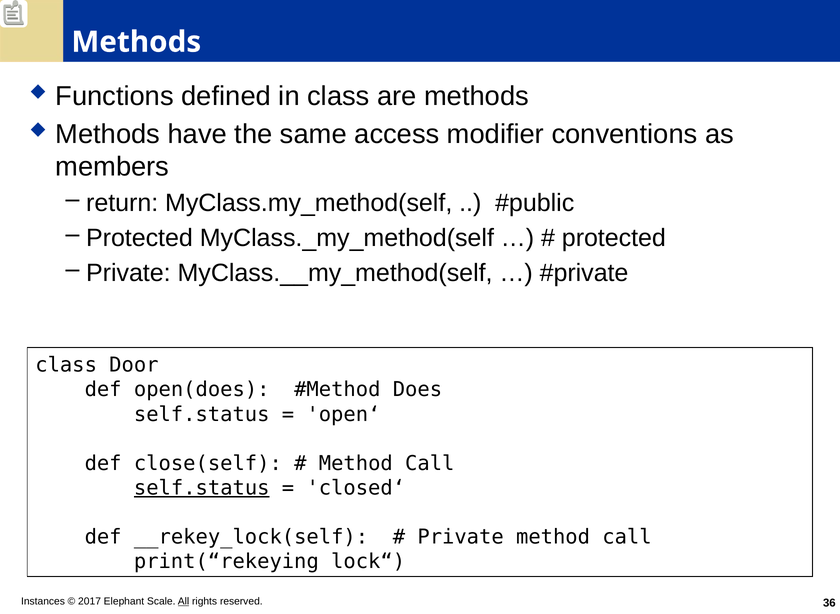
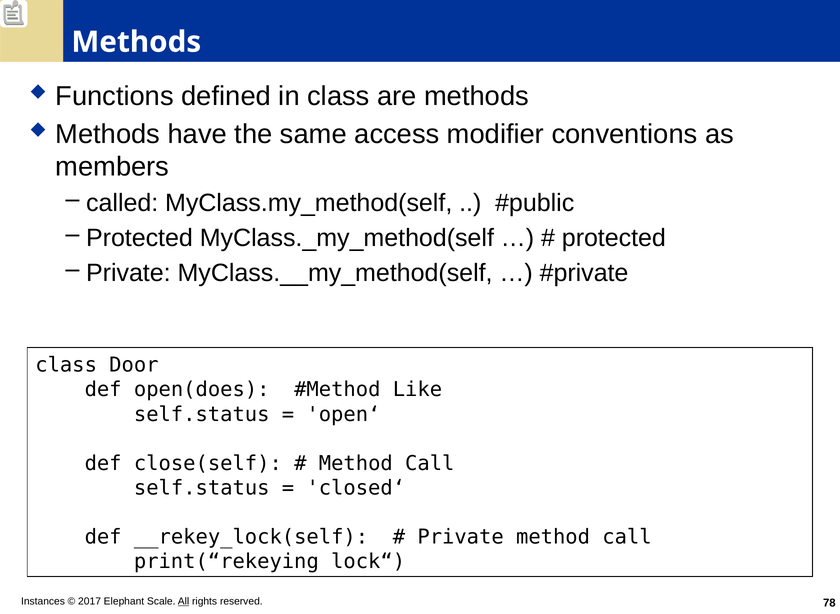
return: return -> called (122, 203)
Does: Does -> Like (417, 390)
self.status underline: present -> none (202, 488)
36: 36 -> 78 (829, 604)
